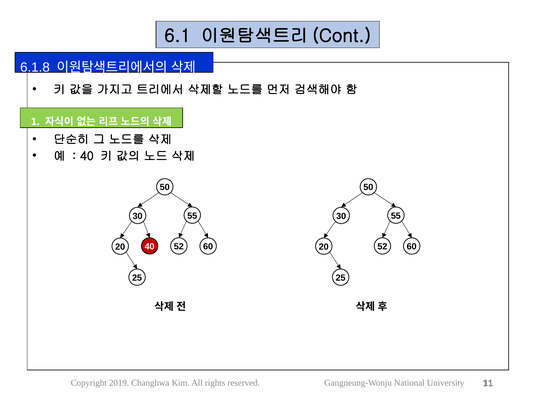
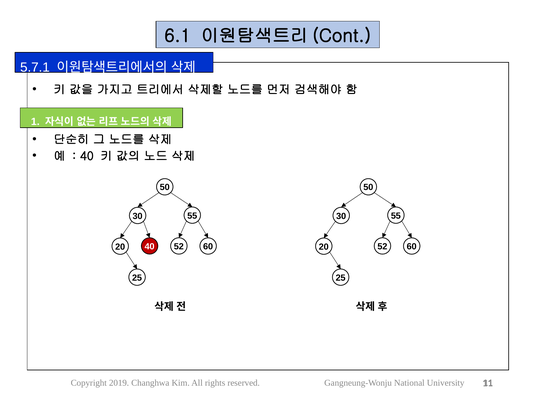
6.1.8: 6.1.8 -> 5.7.1 (35, 67)
